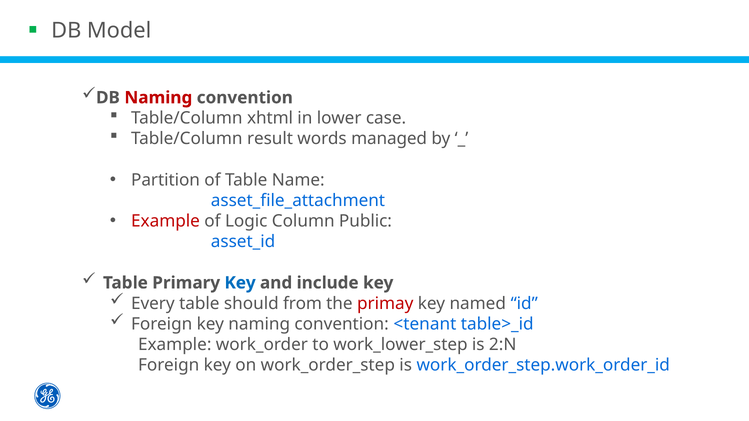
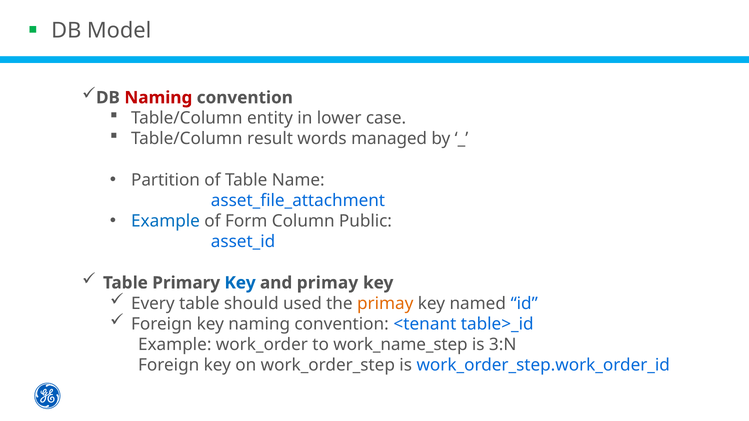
xhtml: xhtml -> entity (270, 118)
Example colour: red -> blue (165, 221)
Logic: Logic -> Form (246, 221)
and include: include -> primay (327, 283)
from: from -> used (302, 304)
primay colour: red -> orange (385, 304)
work_lower_step: work_lower_step -> work_name_step (400, 345)
2:N: 2:N -> 3:N (503, 345)
